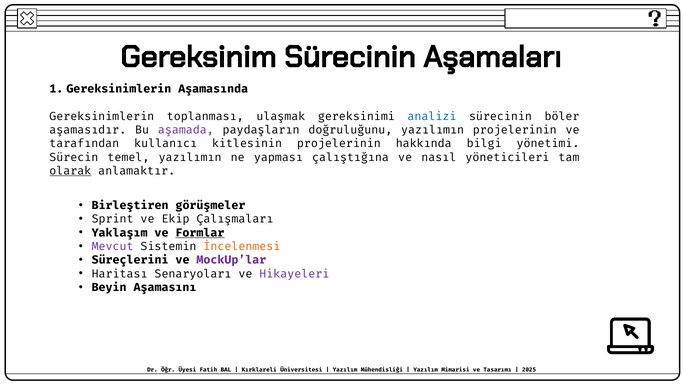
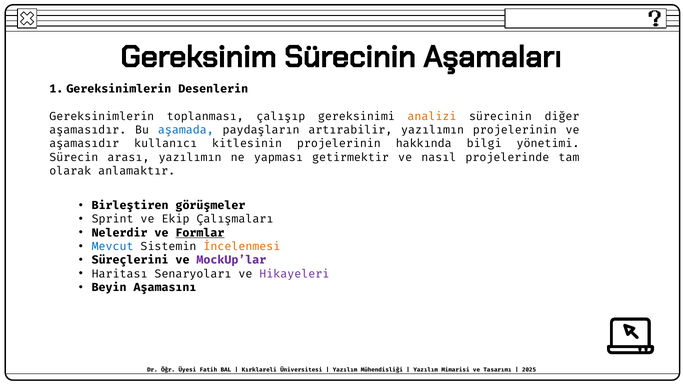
Aşamasında: Aşamasında -> Desenlerin (213, 89)
ulaşmak: ulaşmak -> çalışıp (281, 116)
analizi colour: blue -> orange (432, 116)
böler: böler -> diğer (562, 116)
aşamada colour: purple -> blue (186, 130)
doğruluğunu: doğruluğunu -> artırabilir (350, 130)
tarafından: tarafından -> aşamasıdır (84, 144)
temel: temel -> arası (128, 157)
çalıştığına: çalıştığına -> getirmektir (351, 157)
yöneticileri: yöneticileri -> projelerinde (507, 157)
olarak underline: present -> none (70, 171)
Yaklaşım: Yaklaşım -> Nelerdir (120, 233)
Mevcut colour: purple -> blue (113, 247)
